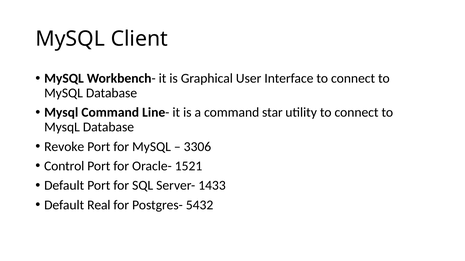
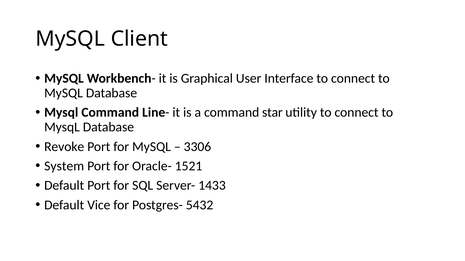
Control: Control -> System (64, 166)
Real: Real -> Vice (99, 205)
